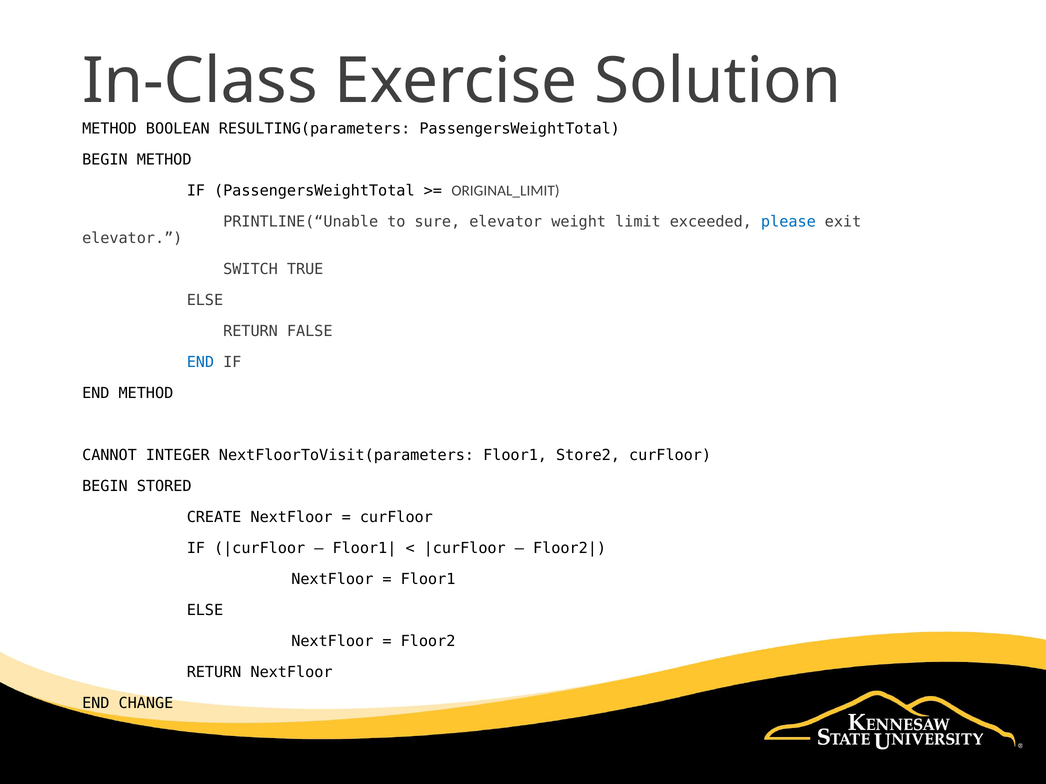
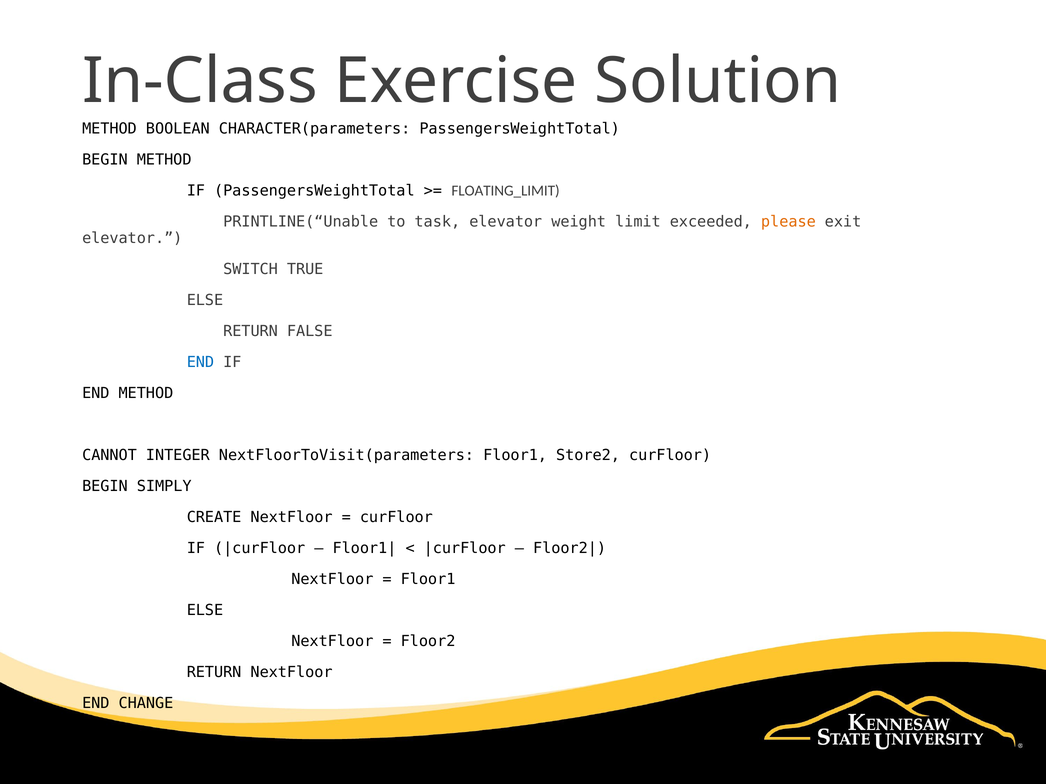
RESULTING(parameters: RESULTING(parameters -> CHARACTER(parameters (315, 129)
ORIGINAL_LIMIT: ORIGINAL_LIMIT -> FLOATING_LIMIT (506, 191)
sure: sure -> task (437, 222)
please colour: blue -> orange (788, 222)
STORED: STORED -> SIMPLY (164, 486)
